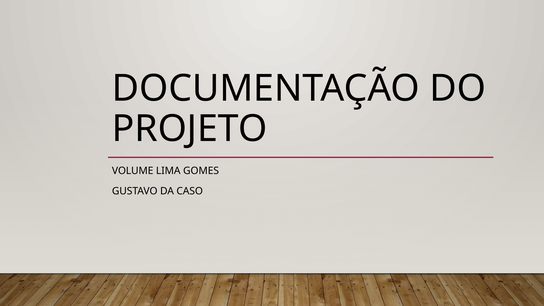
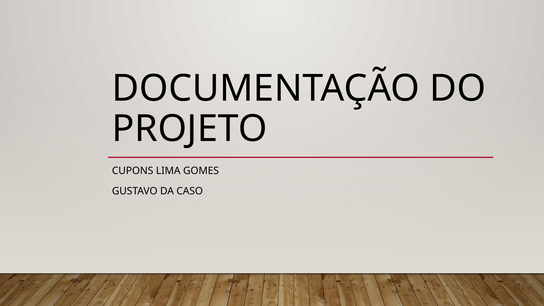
VOLUME: VOLUME -> CUPONS (133, 171)
